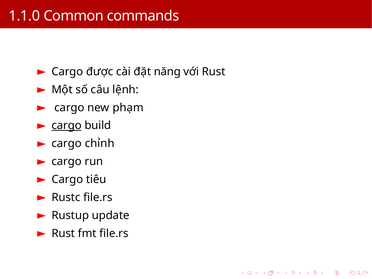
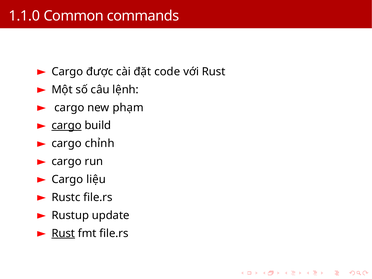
năng: năng -> code (167, 72)
tiêu: tiêu -> liệu (96, 180)
Rust underline: none -> present (63, 234)
